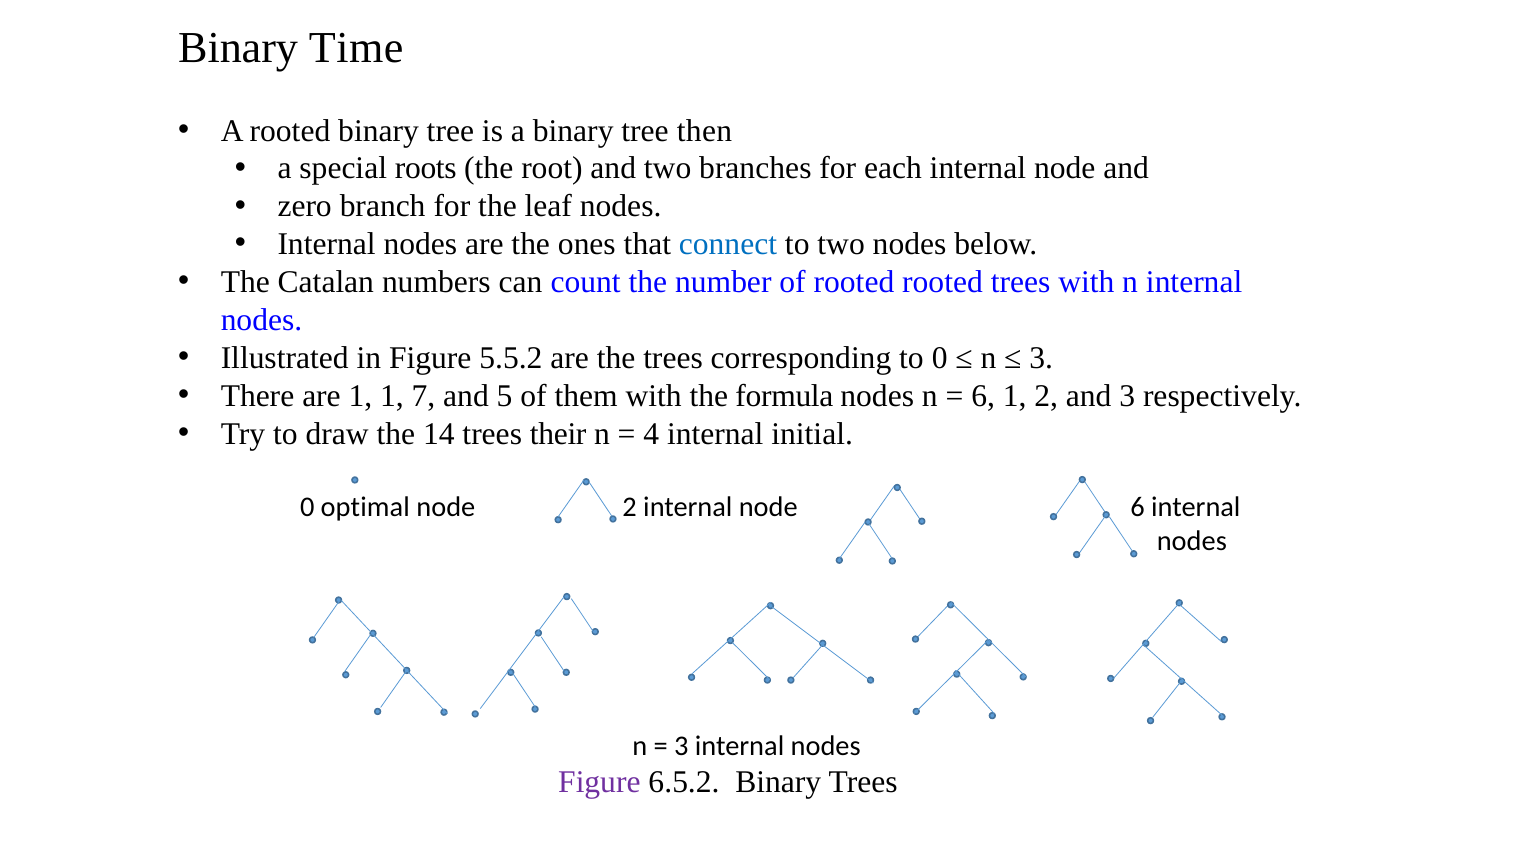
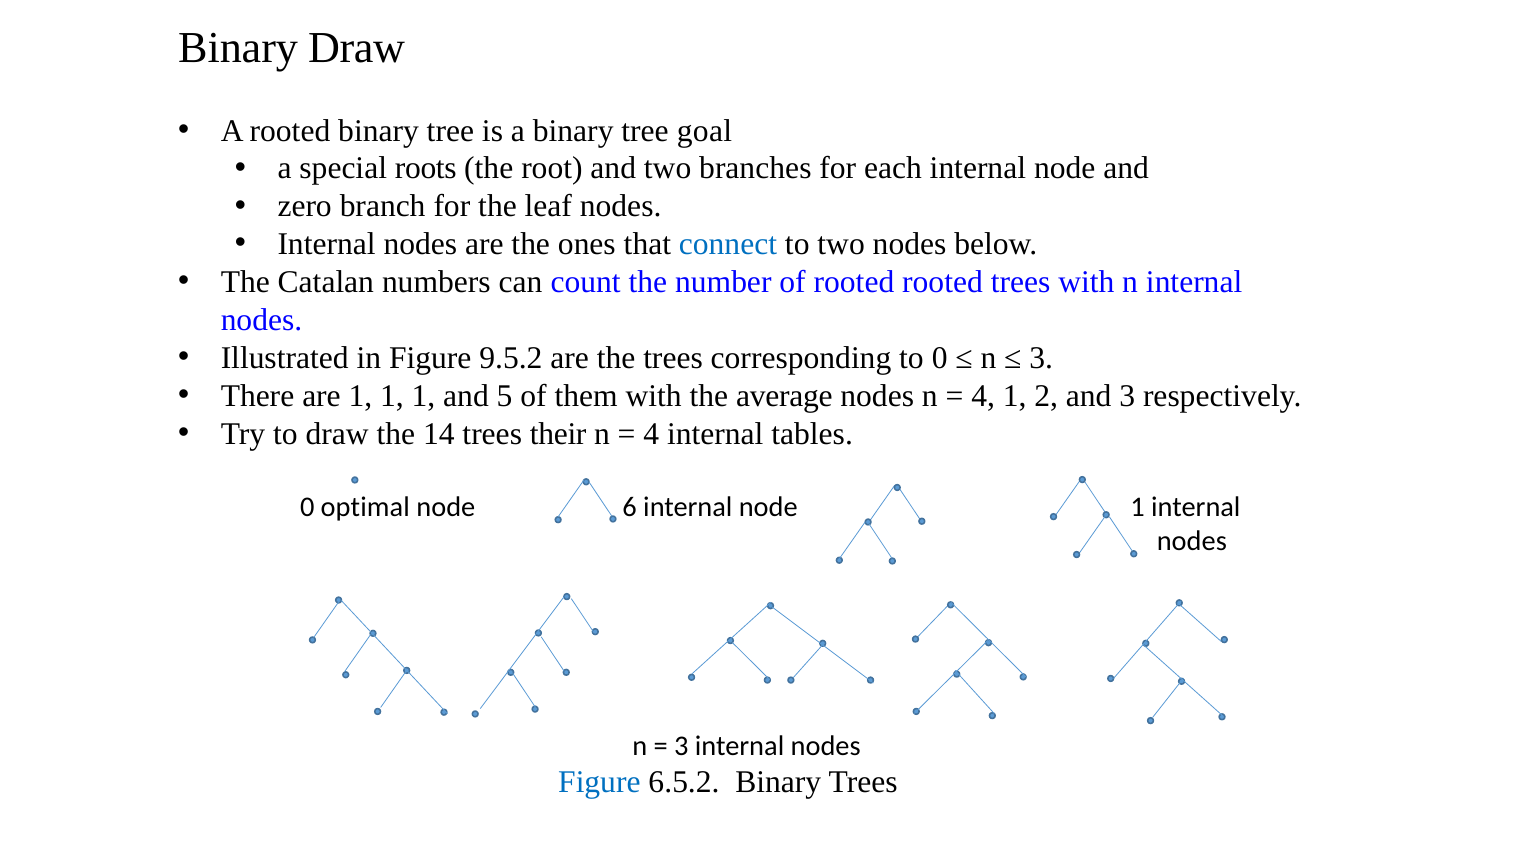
Binary Time: Time -> Draw (357, 48)
then: then -> goal (705, 131)
5.5.2: 5.5.2 -> 9.5.2 (511, 358)
1 1 7: 7 -> 1 (424, 396)
formula: formula -> average (784, 396)
6: 6 -> 4 (983, 396)
initial: initial -> tables (812, 434)
node 2: 2 -> 6 (630, 507)
node 6: 6 -> 1 (1138, 507)
Figure colour: purple -> blue (599, 782)
